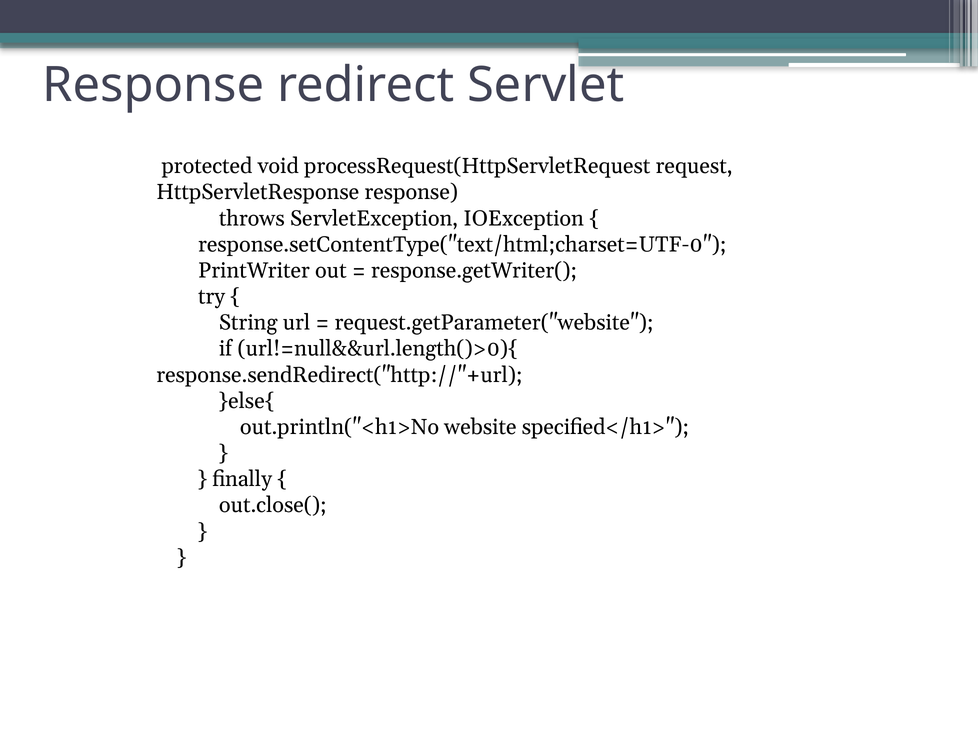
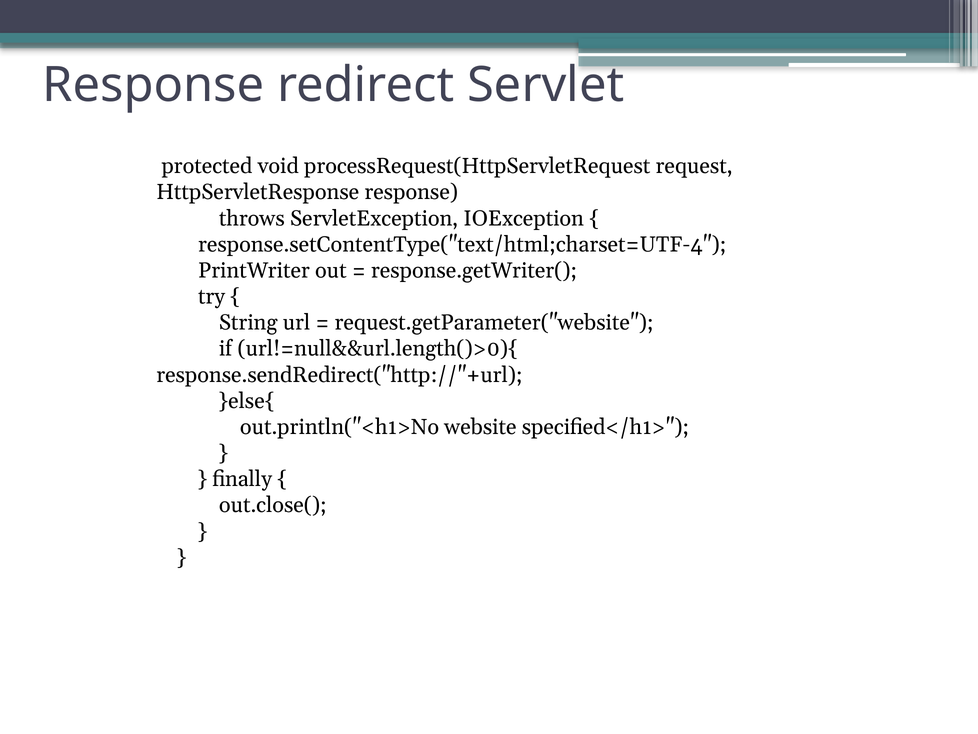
response.setContentType("text/html;charset=UTF-0: response.setContentType("text/html;charset=UTF-0 -> response.setContentType("text/html;charset=UTF-4 (462, 244)
